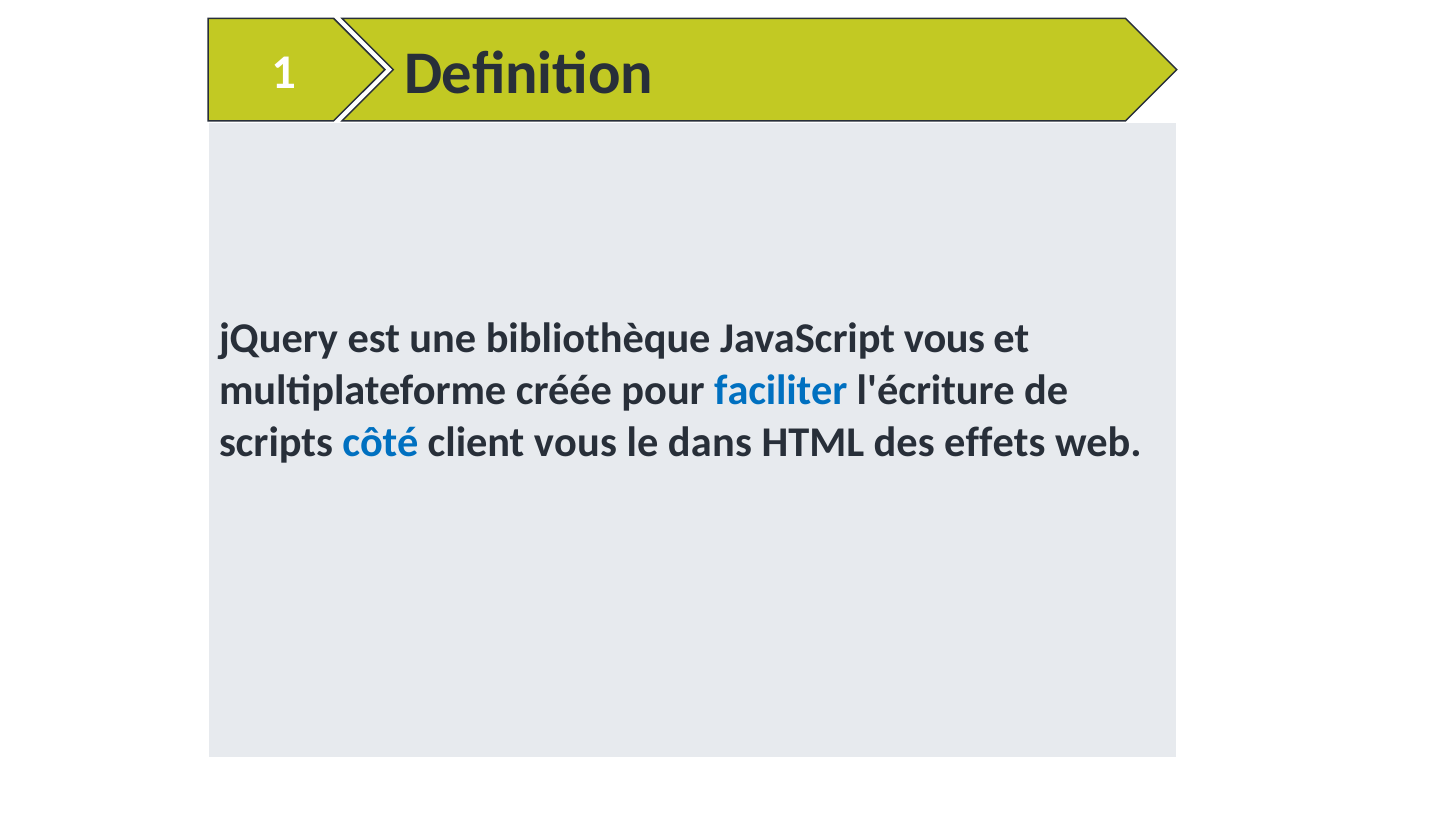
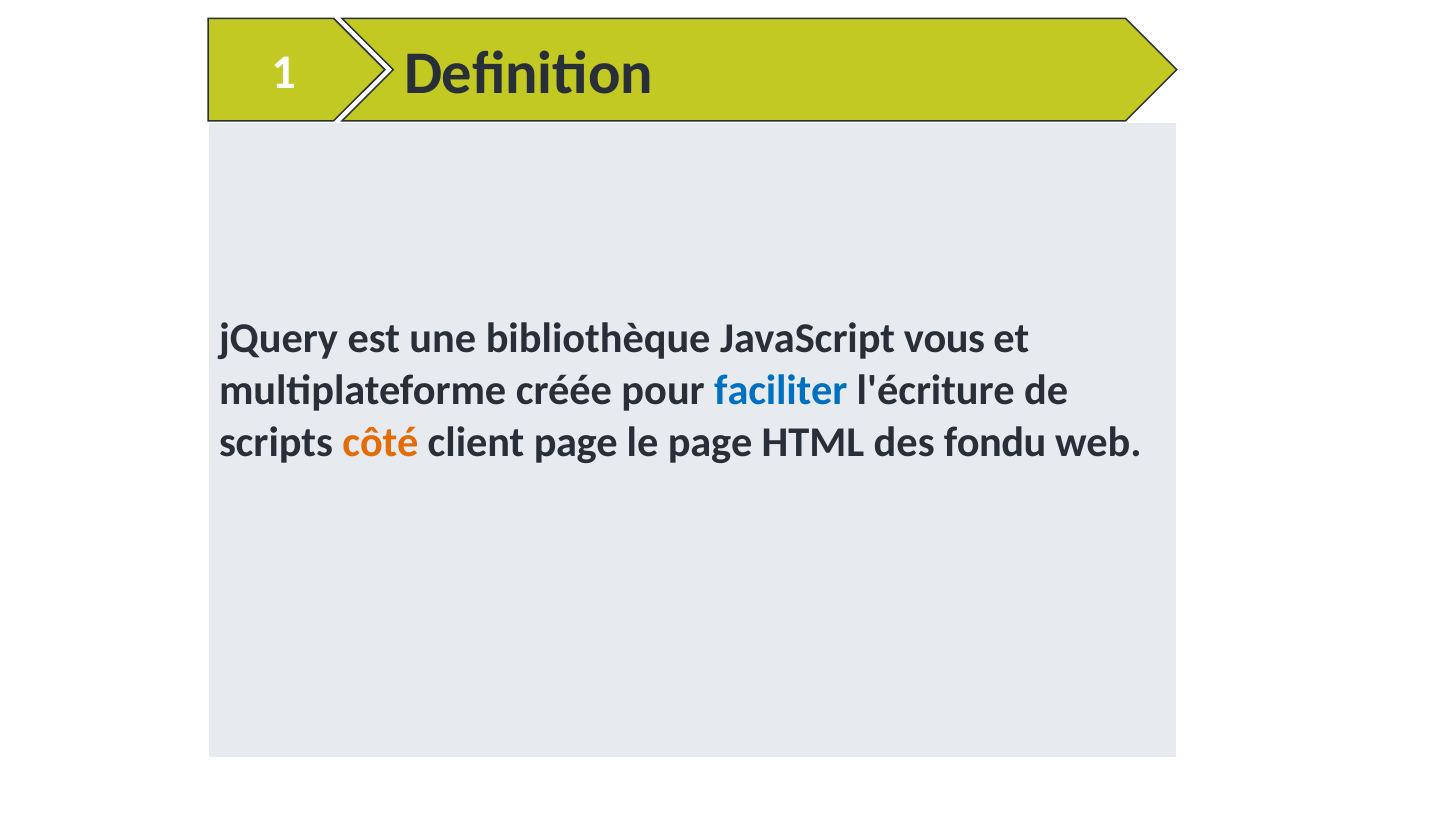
côté colour: blue -> orange (380, 442)
client vous: vous -> page (576, 442)
le dans: dans -> page (710, 442)
effets: effets -> fondu (995, 442)
